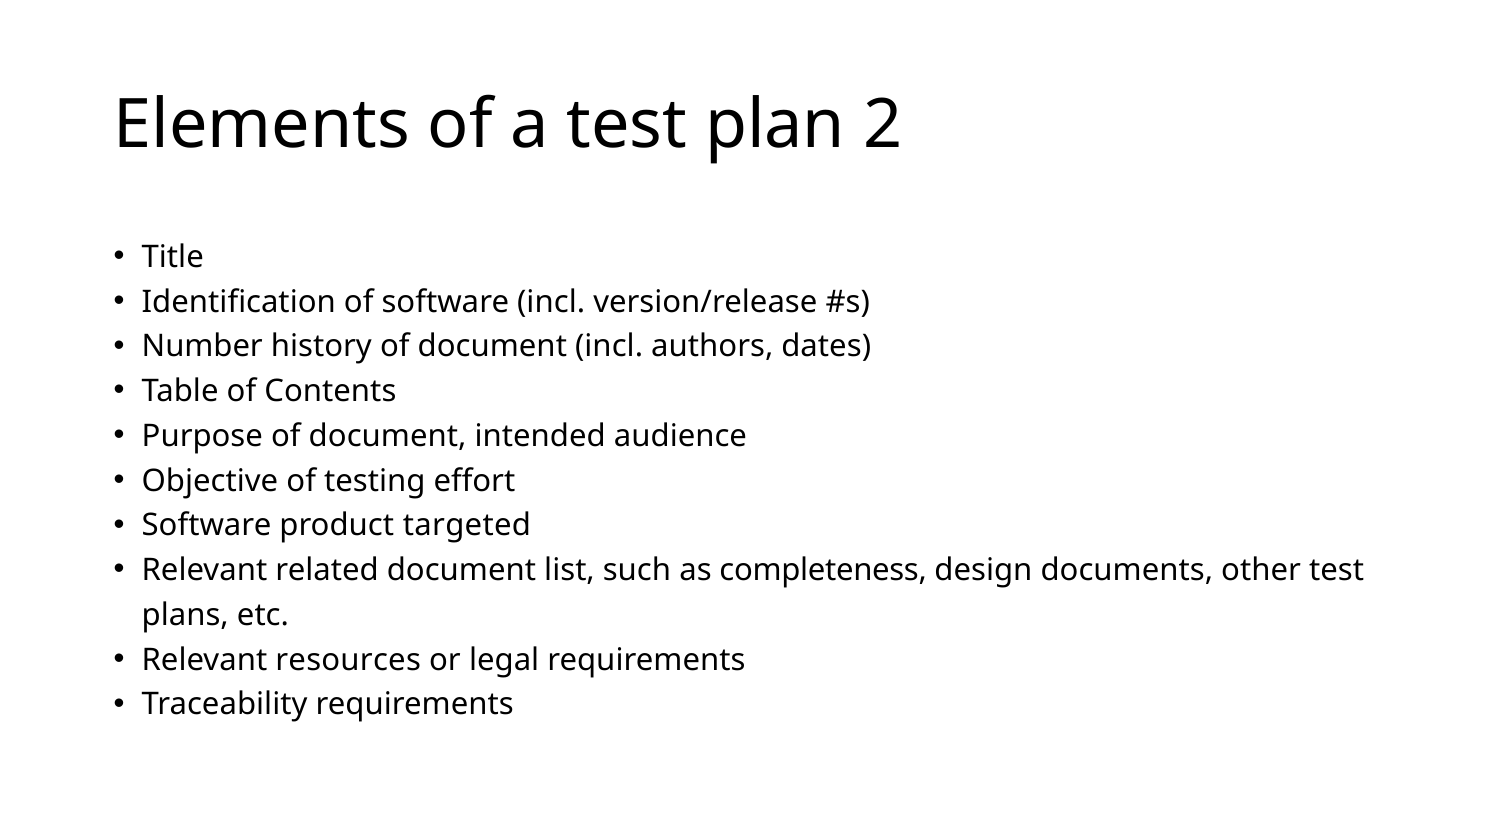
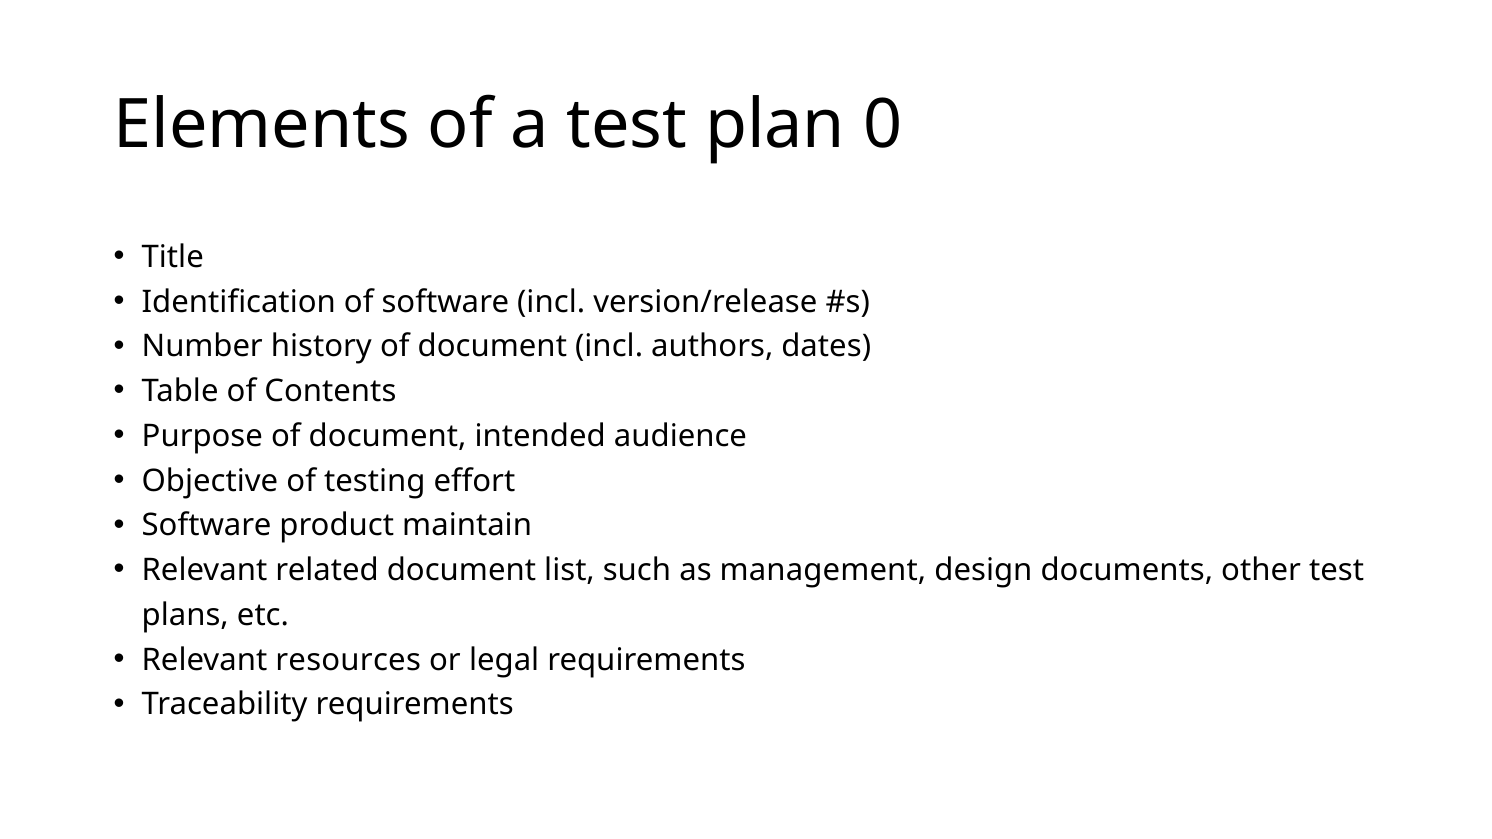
2: 2 -> 0 (883, 125)
targeted: targeted -> maintain (467, 526)
completeness: completeness -> management (823, 571)
